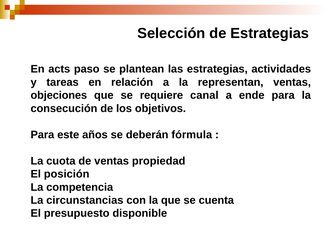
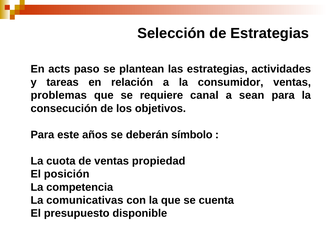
representan: representan -> consumidor (231, 82)
objeciones: objeciones -> problemas (59, 95)
ende: ende -> sean (252, 95)
fórmula: fórmula -> símbolo (192, 135)
circunstancias: circunstancias -> comunicativas (85, 200)
